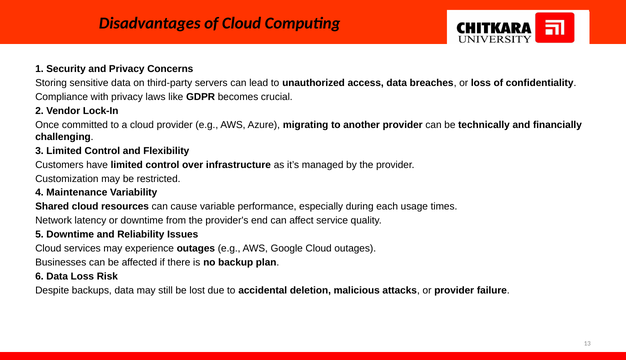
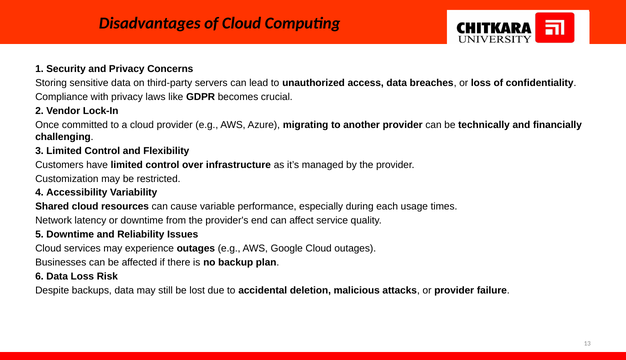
Maintenance: Maintenance -> Accessibility (77, 192)
